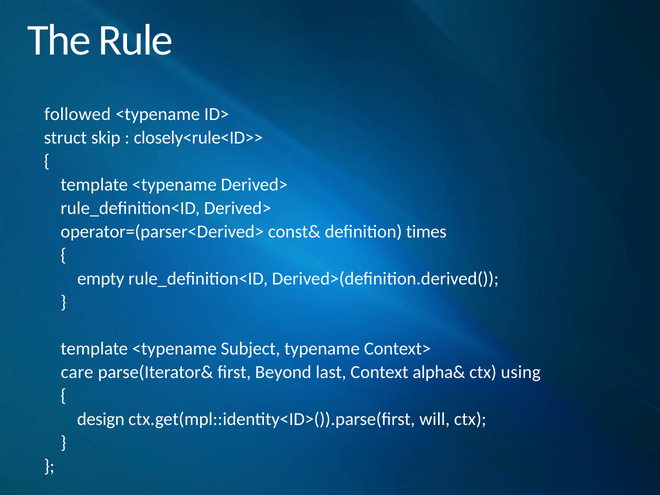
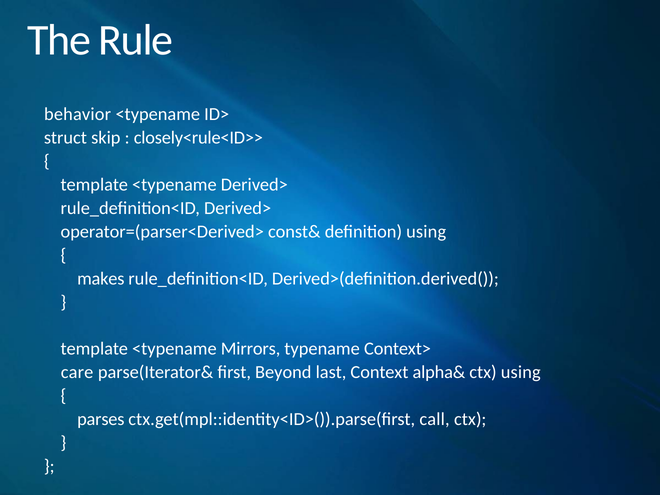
followed: followed -> behavior (78, 114)
definition times: times -> using (426, 232)
empty: empty -> makes (101, 279)
Subject: Subject -> Mirrors (251, 349)
design: design -> parses (101, 419)
will: will -> call (435, 419)
